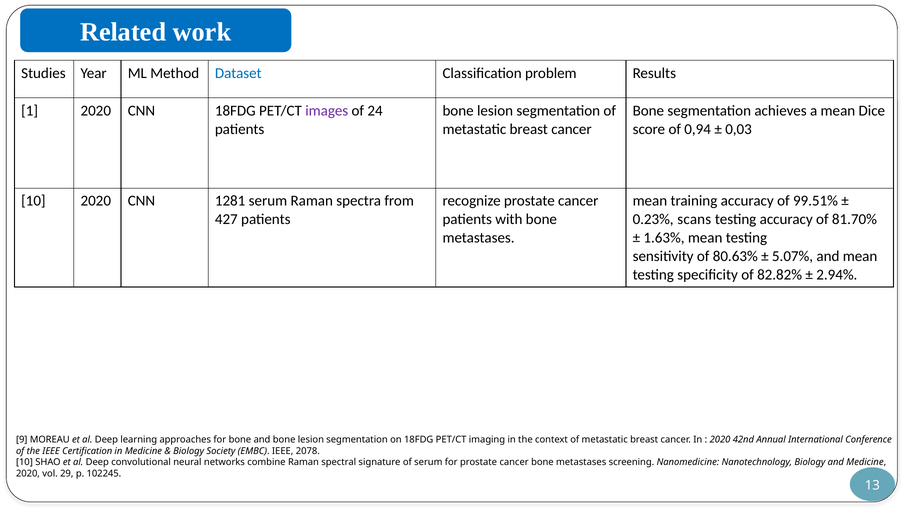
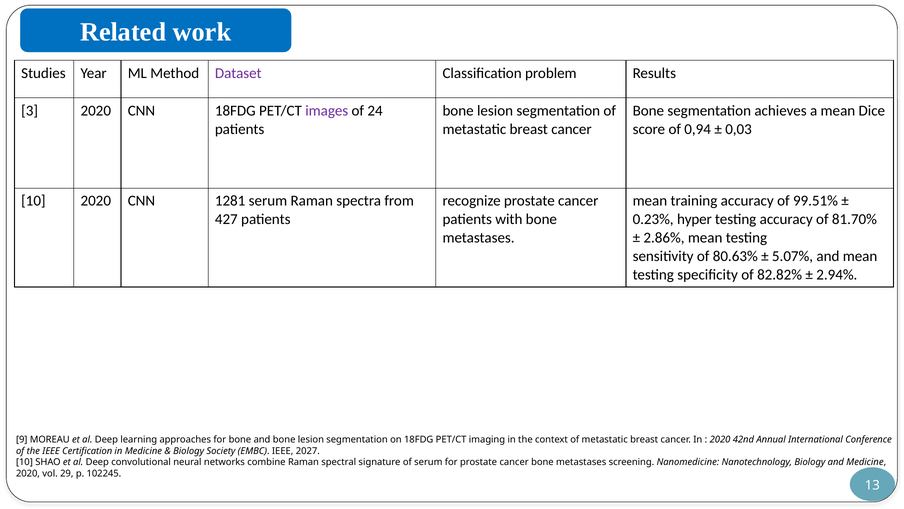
Dataset colour: blue -> purple (238, 73)
1: 1 -> 3 (30, 111)
scans: scans -> hyper (694, 219)
1.63%: 1.63% -> 2.86% (664, 238)
2078: 2078 -> 2027 (308, 450)
